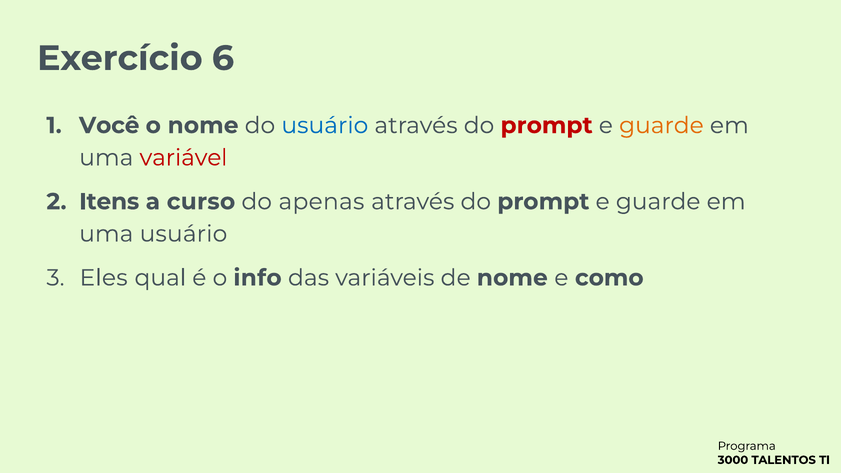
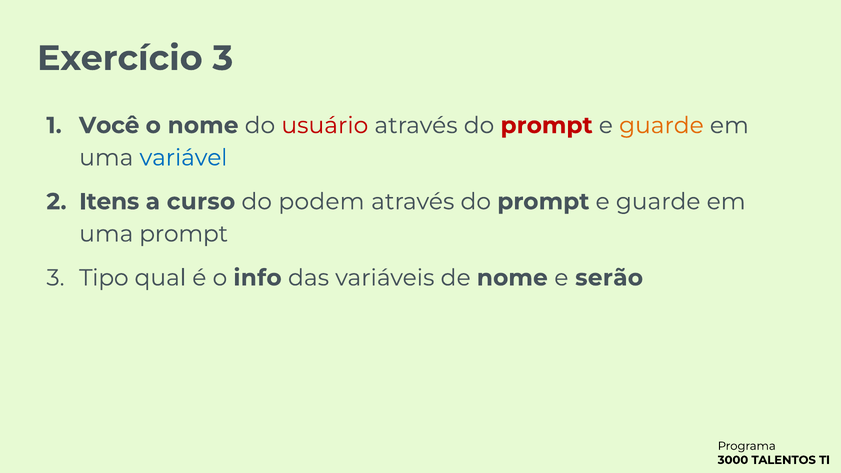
Exercício 6: 6 -> 3 (223, 58)
usuário colour: blue -> red (325, 125)
variável colour: red -> blue (184, 158)
apenas: apenas -> podem (321, 202)
uma usuário: usuário -> prompt (184, 234)
Eles: Eles -> Tipo (104, 278)
como: como -> serão (609, 278)
